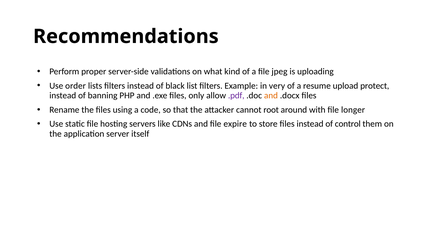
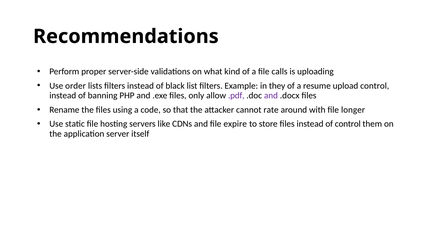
jpeg: jpeg -> calls (280, 71)
very: very -> they (277, 86)
upload protect: protect -> control (375, 86)
and colour: orange -> purple (271, 95)
root: root -> rate (271, 110)
